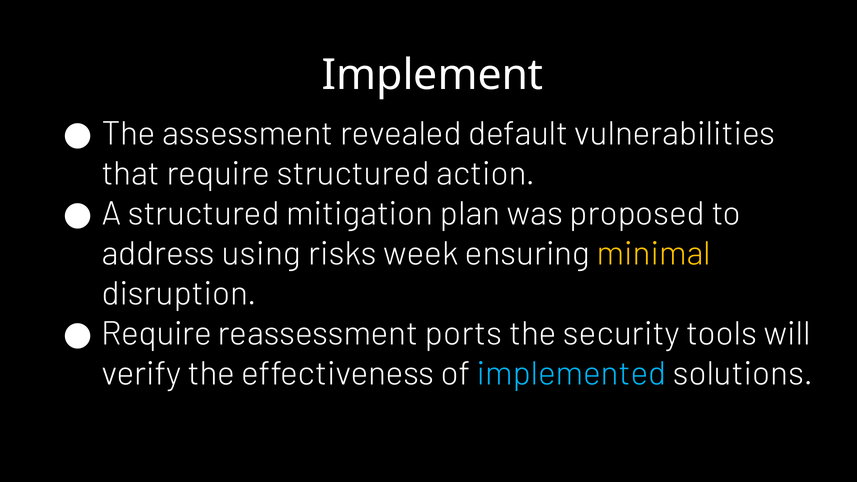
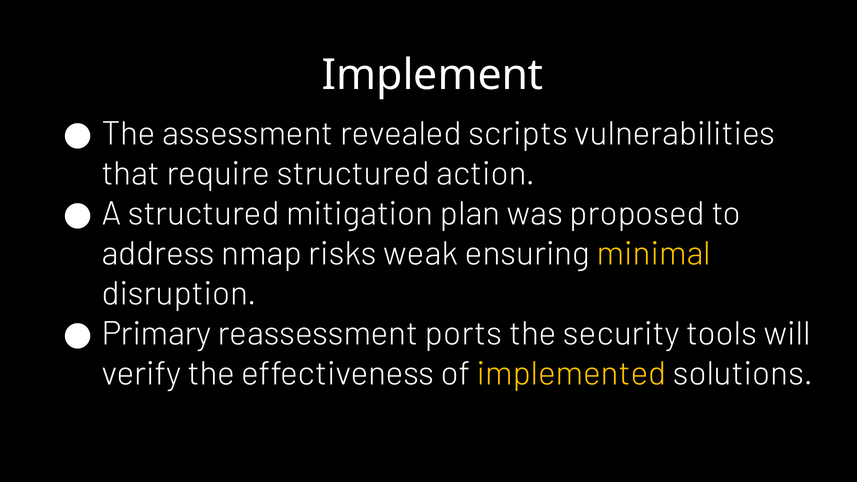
default: default -> scripts (518, 134)
using: using -> nmap (262, 254)
week: week -> weak (421, 254)
Require: Require -> Primary (156, 334)
implemented colour: light blue -> yellow (572, 374)
